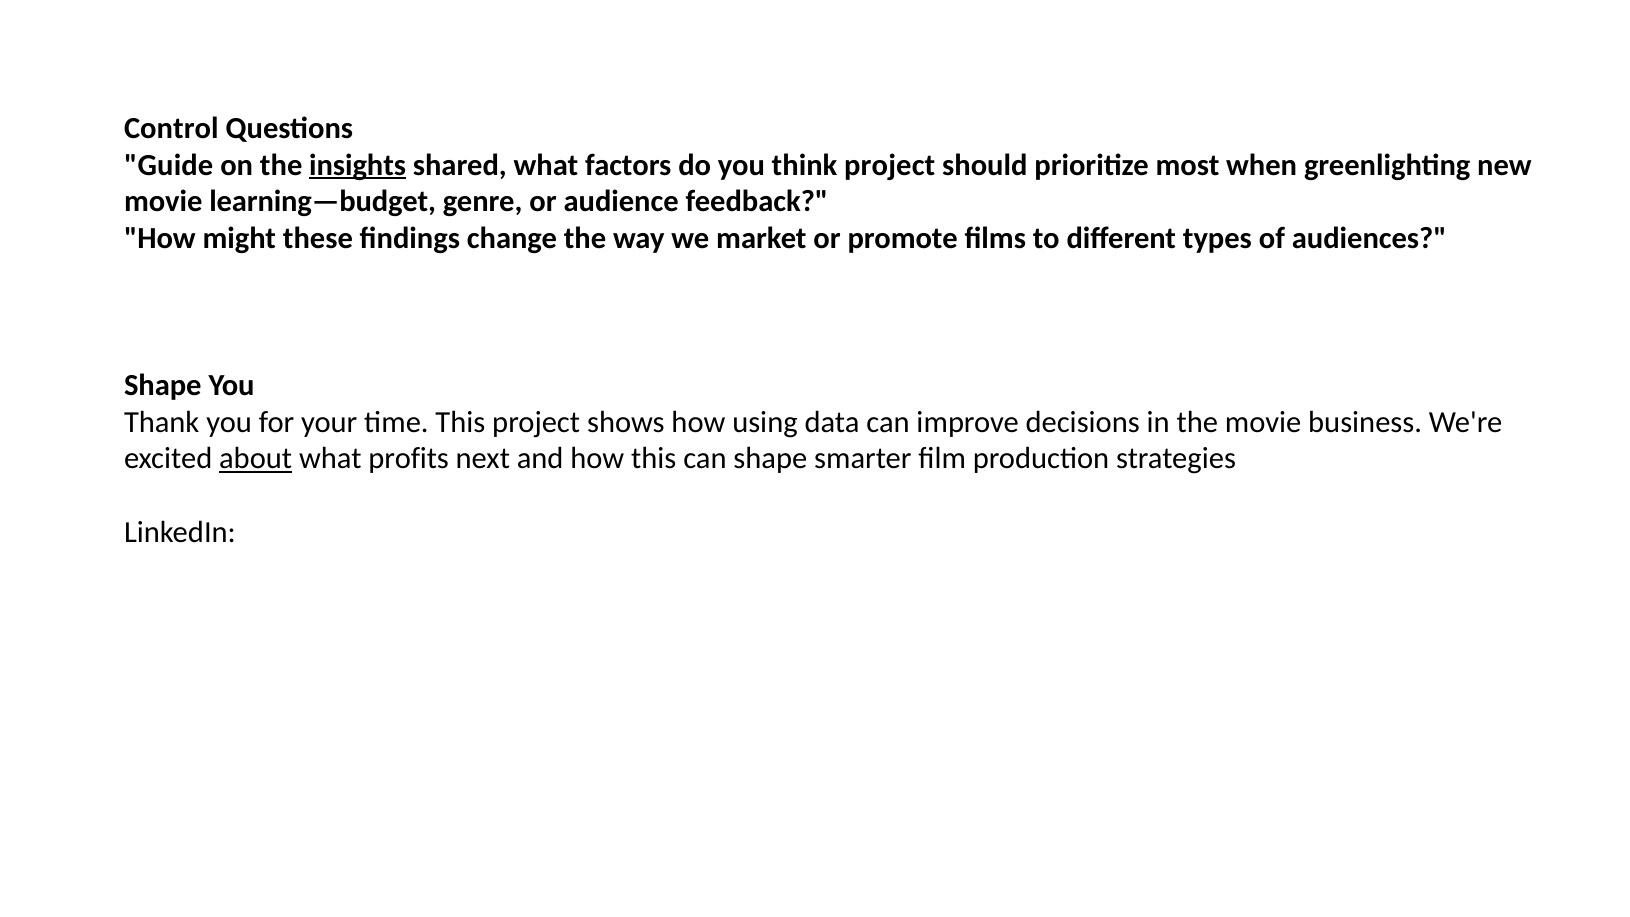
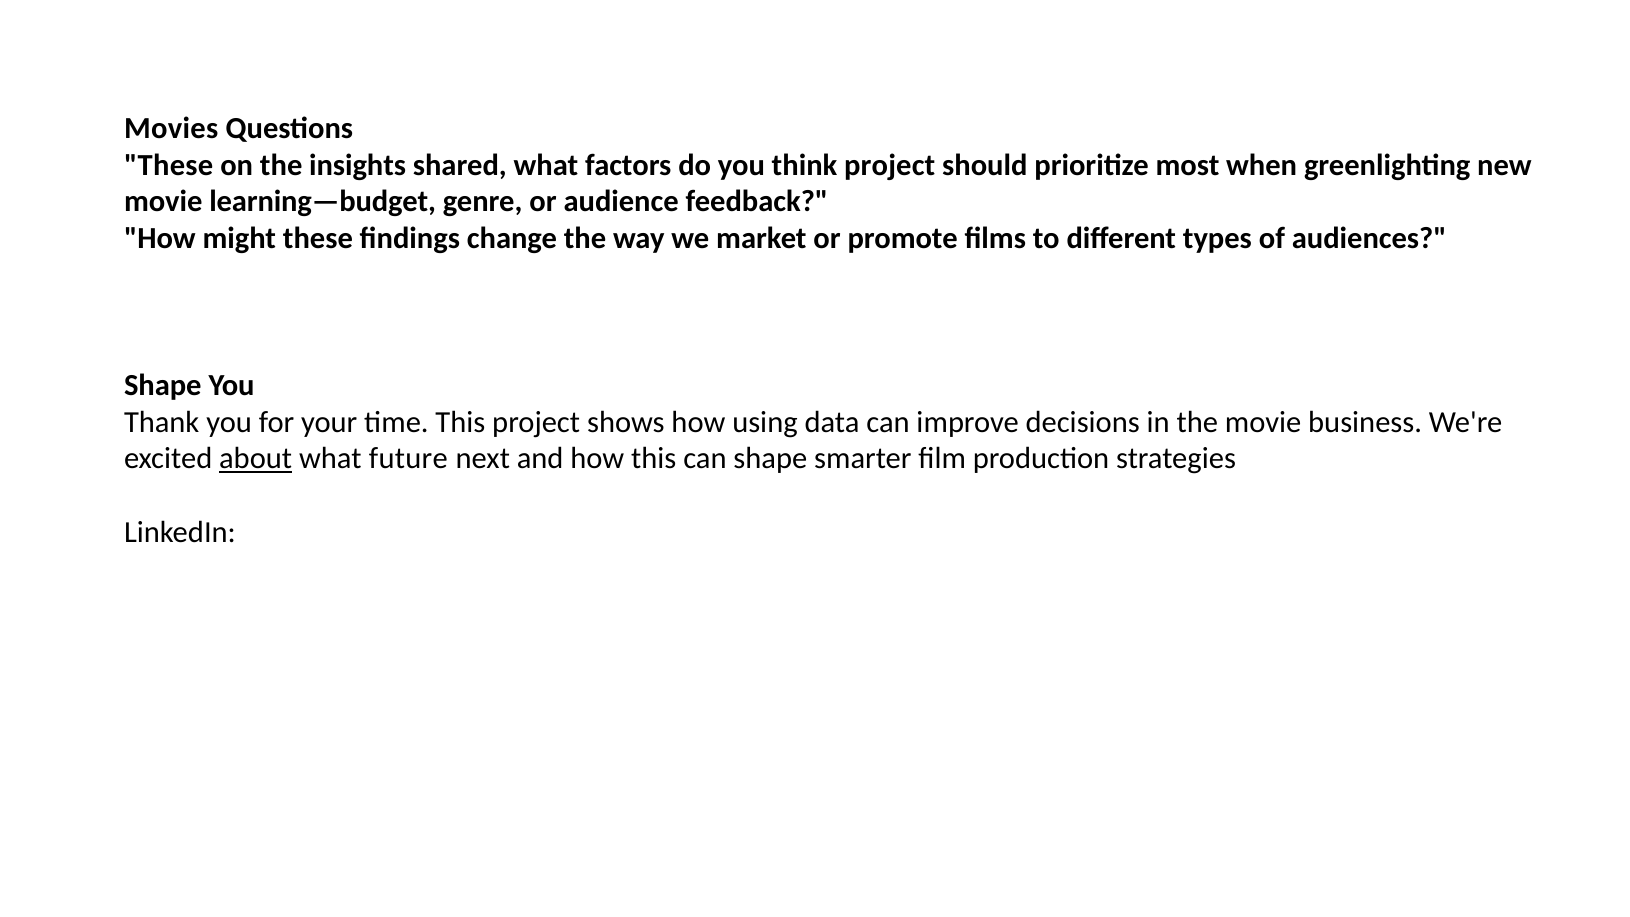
Control: Control -> Movies (171, 129)
Guide: Guide -> These (169, 165)
insights underline: present -> none (358, 165)
profits: profits -> future (408, 459)
